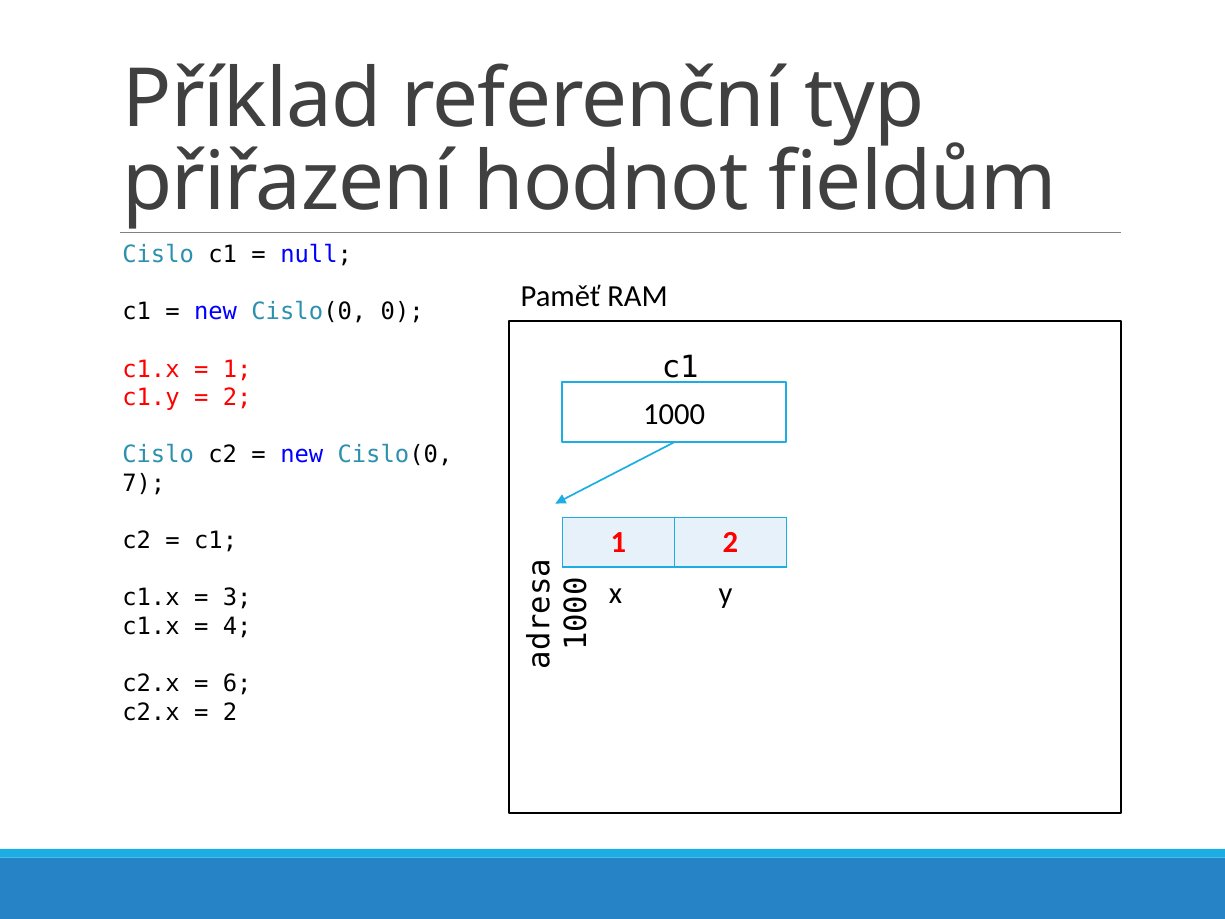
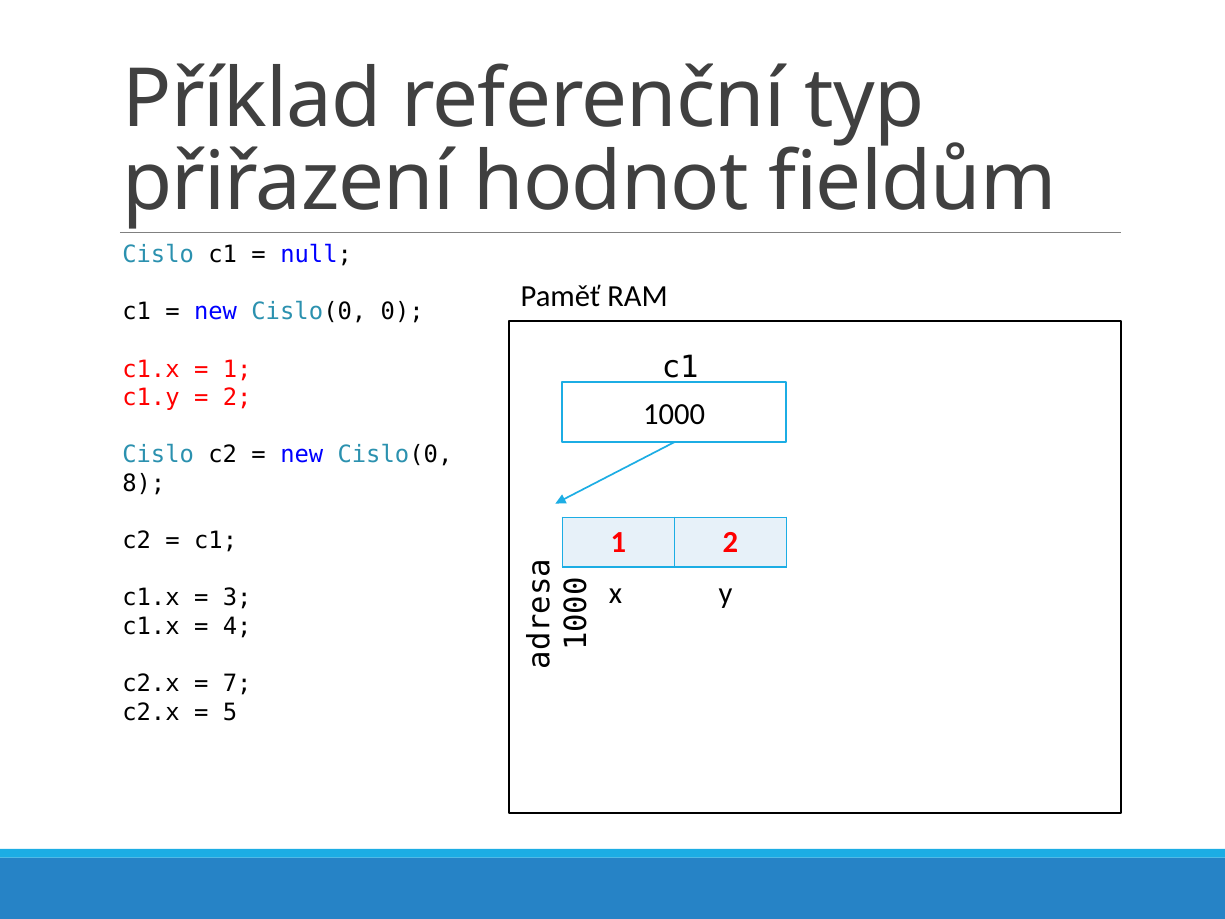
7: 7 -> 8 (144, 484)
6: 6 -> 7 (237, 684)
2: 2 -> 5 (230, 712)
